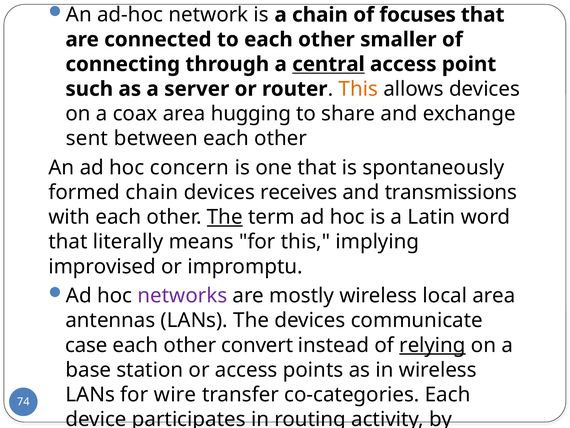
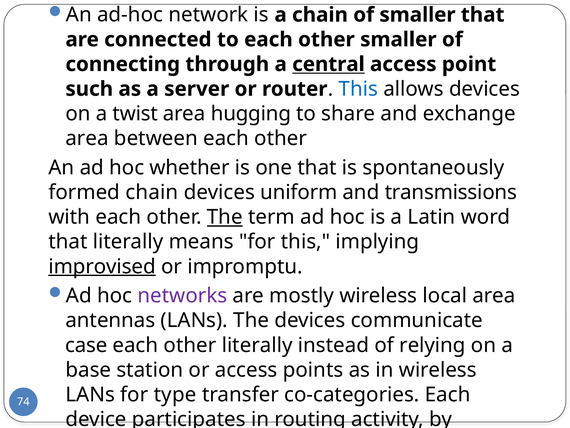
of focuses: focuses -> smaller (418, 15)
This colour: orange -> blue (358, 89)
coax: coax -> twist (135, 114)
sent: sent -> area (87, 138)
concern: concern -> whether (190, 167)
receives: receives -> uniform (299, 192)
improvised underline: none -> present (102, 266)
other convert: convert -> literally (257, 345)
relying underline: present -> none (432, 345)
wire: wire -> type (175, 394)
